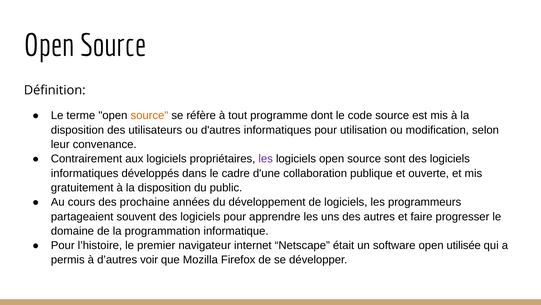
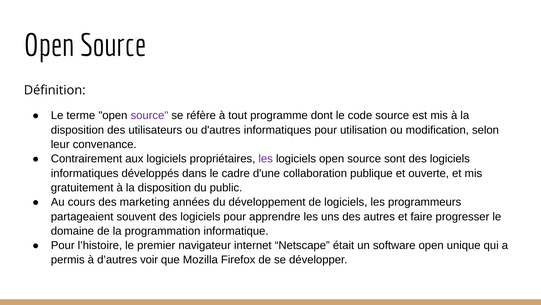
source colour: orange -> purple (149, 115)
prochaine: prochaine -> marketing (145, 202)
utilisée: utilisée -> unique (464, 245)
